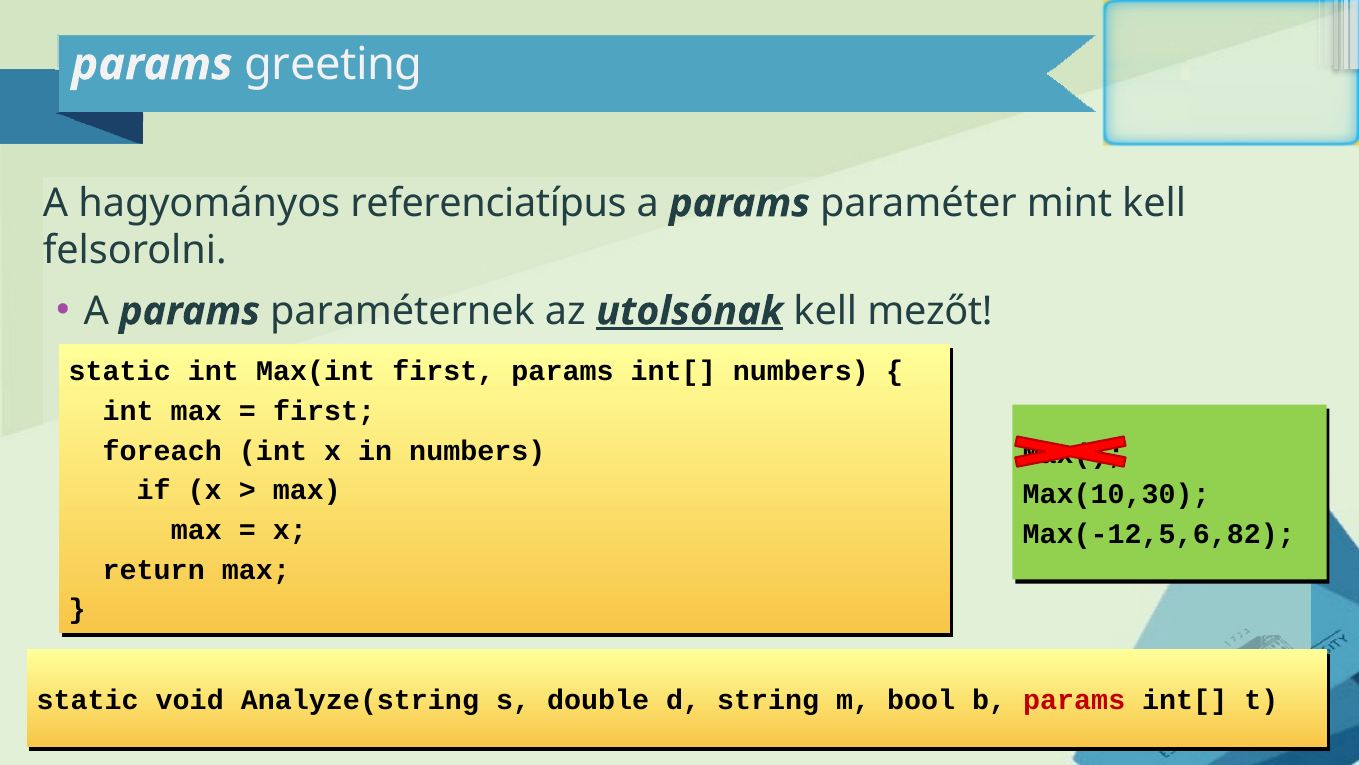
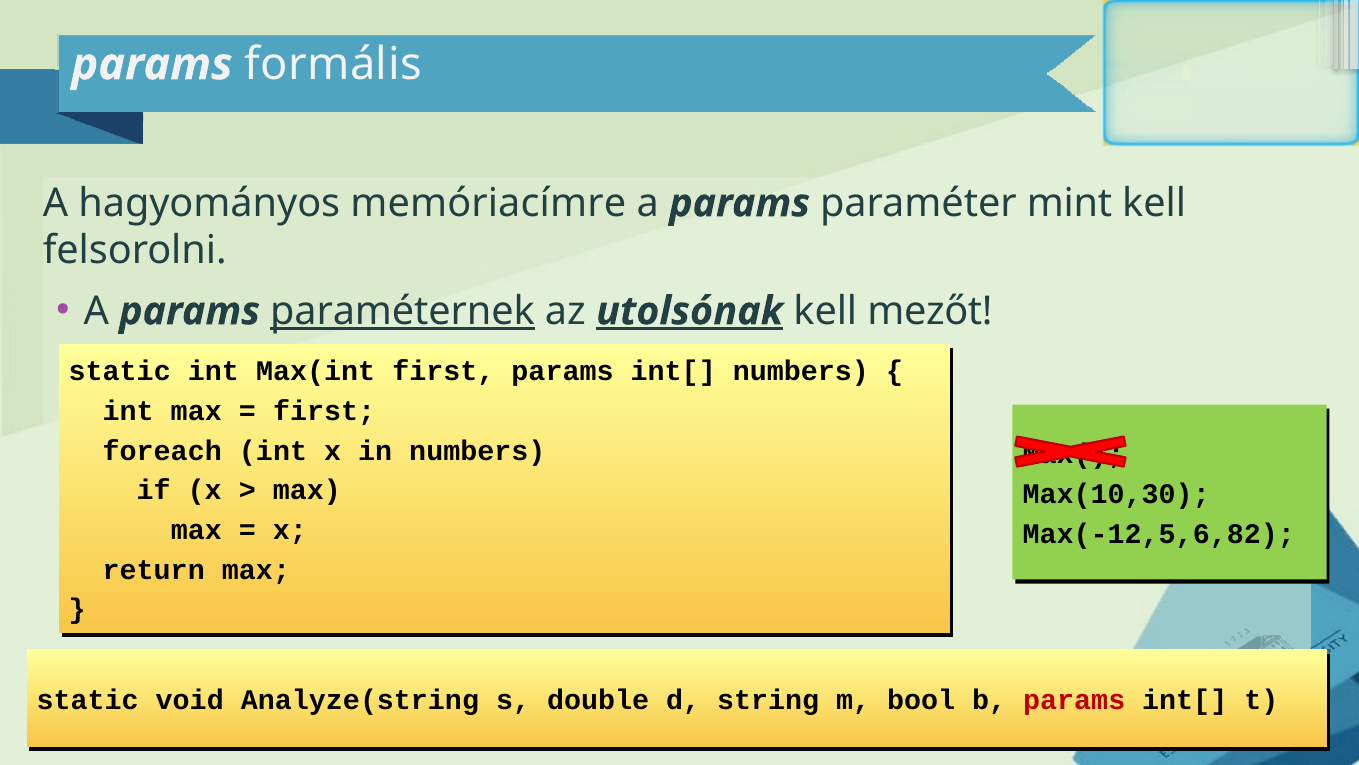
greeting: greeting -> formális (333, 64)
referenciatípus: referenciatípus -> memóriacímre (488, 203)
paraméternek underline: none -> present (402, 311)
